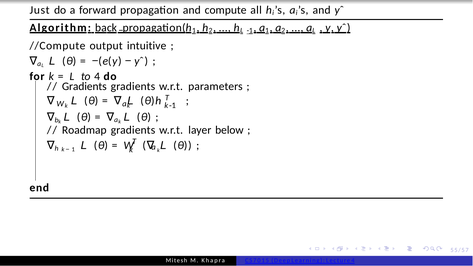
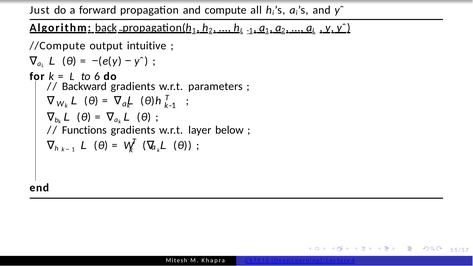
to 4: 4 -> 6 (97, 76)
Gradients: Gradients -> Backward (84, 87)
Roadmap: Roadmap -> Functions (84, 130)
